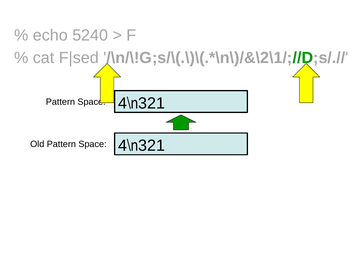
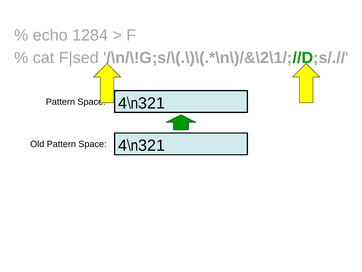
5240: 5240 -> 1284 (90, 35)
